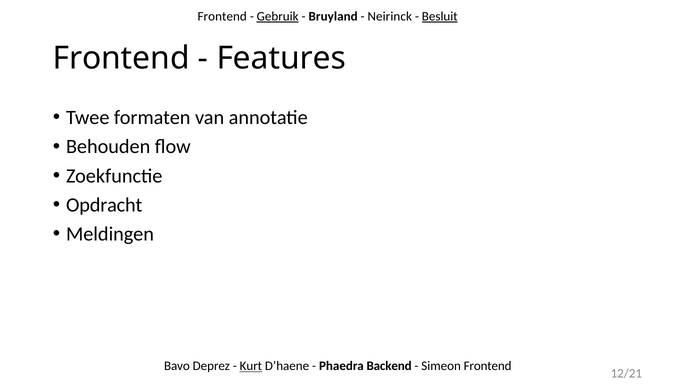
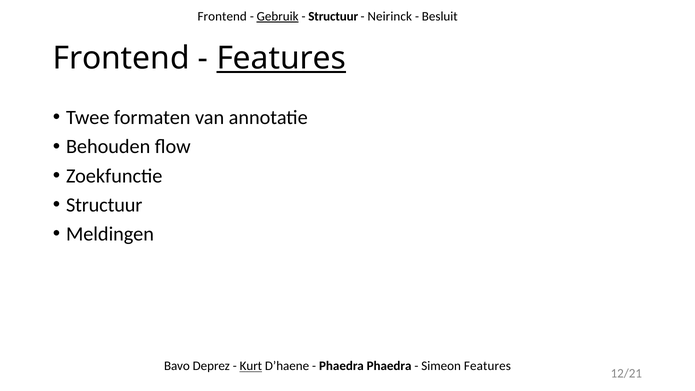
Bruyland: Bruyland -> Structuur (333, 16)
Besluit underline: present -> none (440, 16)
Features underline: none -> present (281, 58)
Opdracht: Opdracht -> Structuur (104, 205)
Phaedra Backend: Backend -> Phaedra (389, 366)
Simeon Frontend: Frontend -> Features (487, 366)
